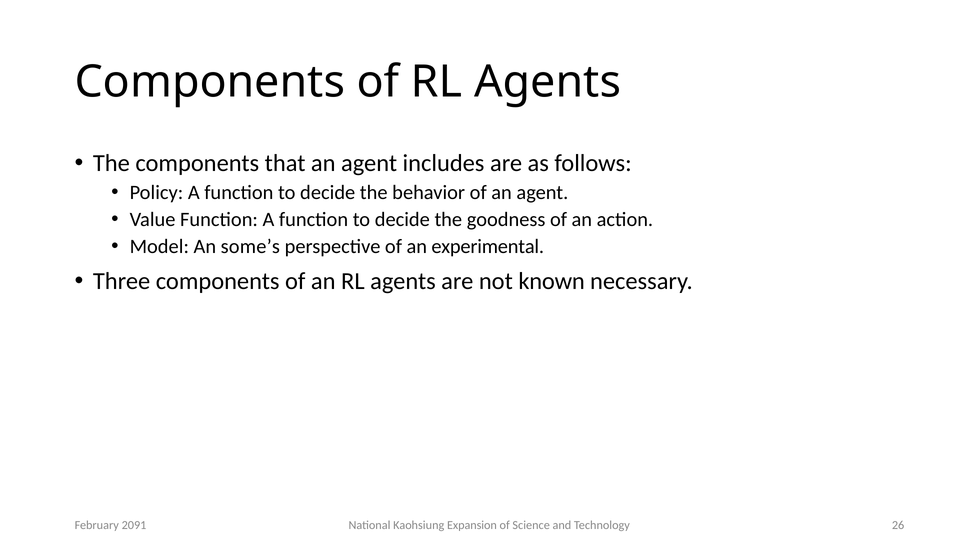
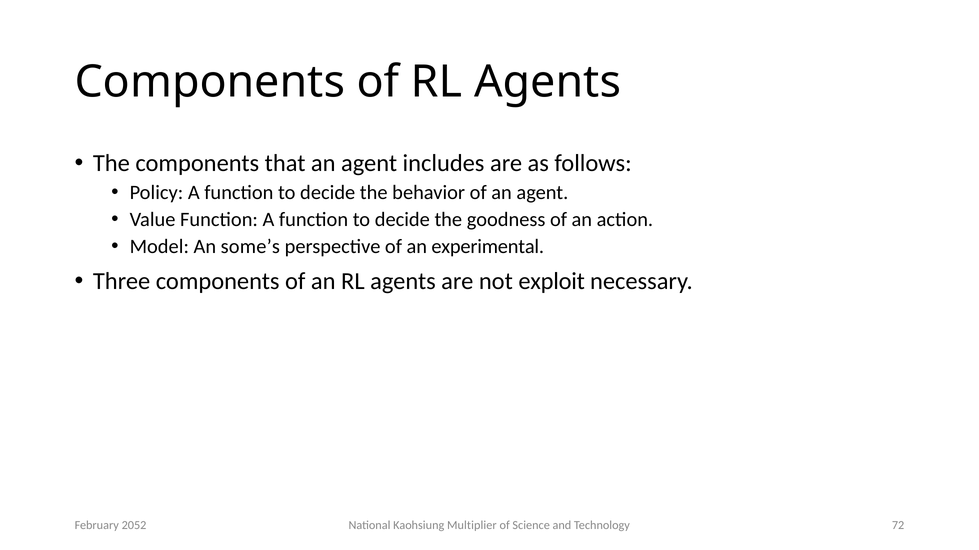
known: known -> exploit (552, 281)
Expansion: Expansion -> Multiplier (472, 526)
26: 26 -> 72 (898, 526)
2091: 2091 -> 2052 (134, 526)
